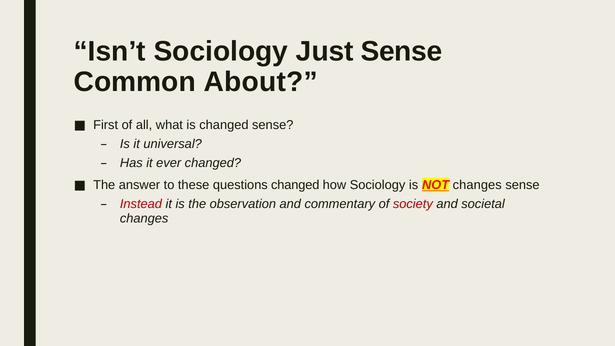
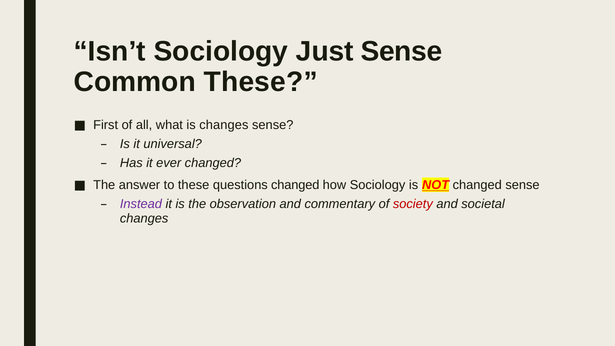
Common About: About -> These (261, 82)
is changed: changed -> changes (224, 125)
NOT changes: changes -> changed (477, 185)
Instead colour: red -> purple (141, 204)
